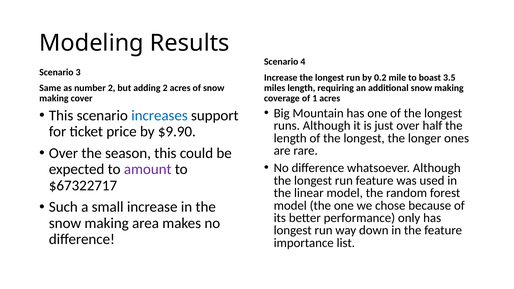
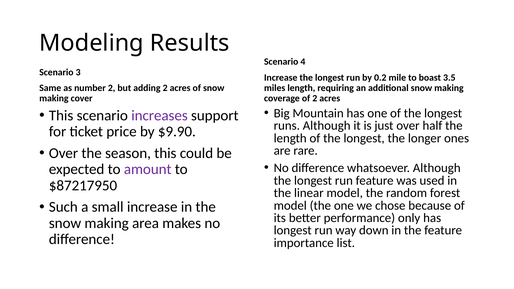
of 1: 1 -> 2 (315, 98)
increases colour: blue -> purple (159, 116)
$67322717: $67322717 -> $87217950 (83, 186)
